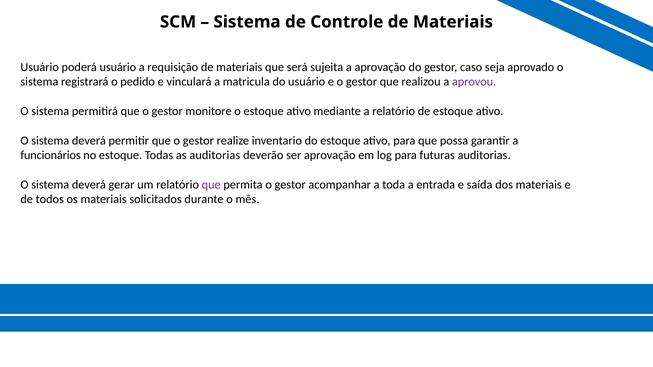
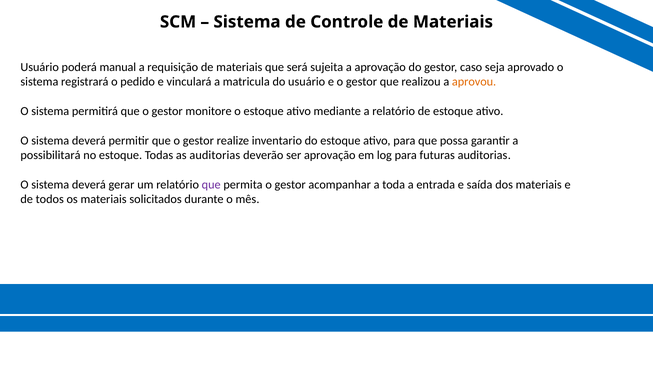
poderá usuário: usuário -> manual (118, 67)
aprovou colour: purple -> orange (474, 82)
funcionários: funcionários -> possibilitará (50, 155)
